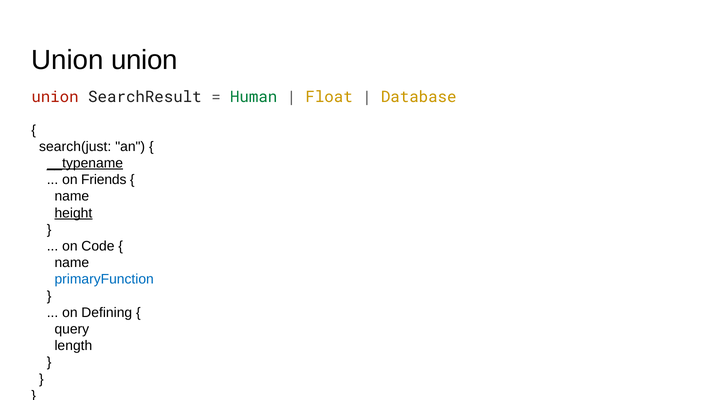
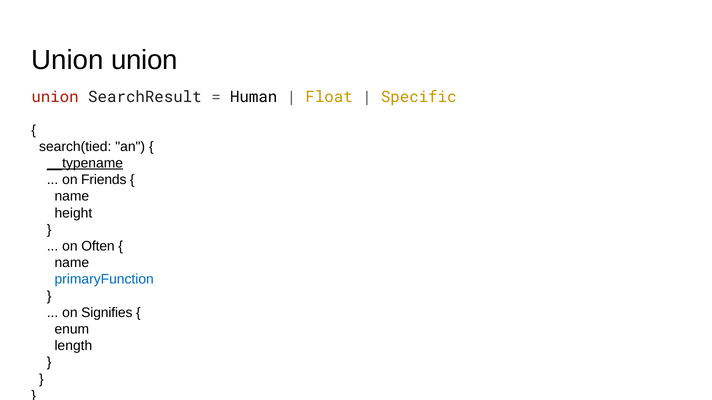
Human colour: green -> black (254, 97)
Database: Database -> Specific (419, 97)
search(just: search(just -> search(tied (75, 147)
height underline: present -> none (73, 213)
Code: Code -> Often (98, 246)
Defining: Defining -> Signifies (107, 313)
query: query -> enum (72, 330)
